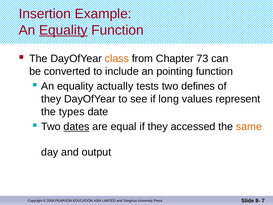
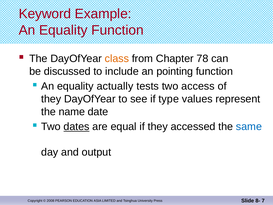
Insertion: Insertion -> Keyword (45, 14)
Equality underline: present -> none (63, 30)
73: 73 -> 78 (202, 59)
converted: converted -> discussed (67, 71)
defines: defines -> access (198, 86)
long: long -> type (169, 99)
types: types -> name (72, 112)
same colour: orange -> blue (249, 127)
